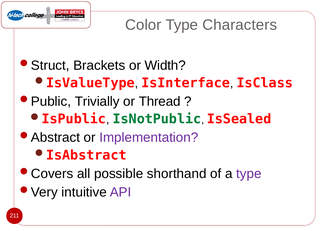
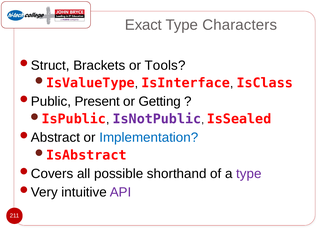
Color: Color -> Exact (143, 25)
Width: Width -> Tools (165, 65)
Trivially: Trivially -> Present (97, 102)
Thread: Thread -> Getting (160, 102)
IsNotPublic colour: green -> purple (157, 119)
Implementation colour: purple -> blue (149, 138)
